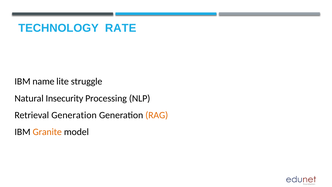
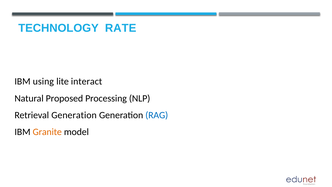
name: name -> using (43, 81)
struggle: struggle -> interact (87, 81)
Insecurity: Insecurity -> Proposed (64, 98)
RAG colour: orange -> blue (157, 115)
